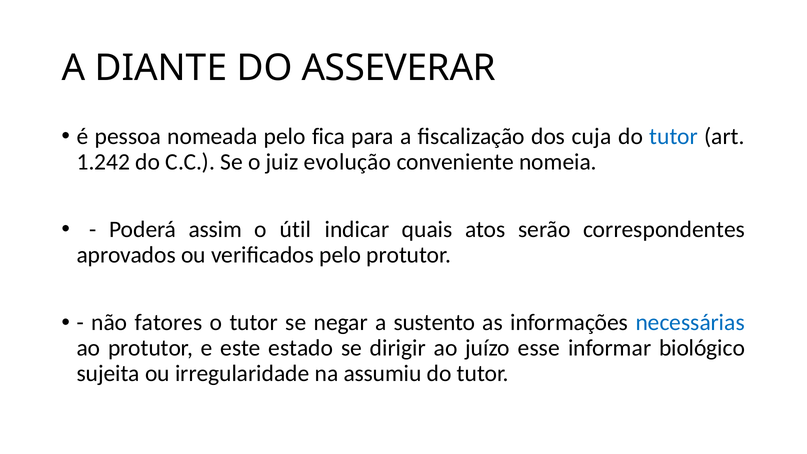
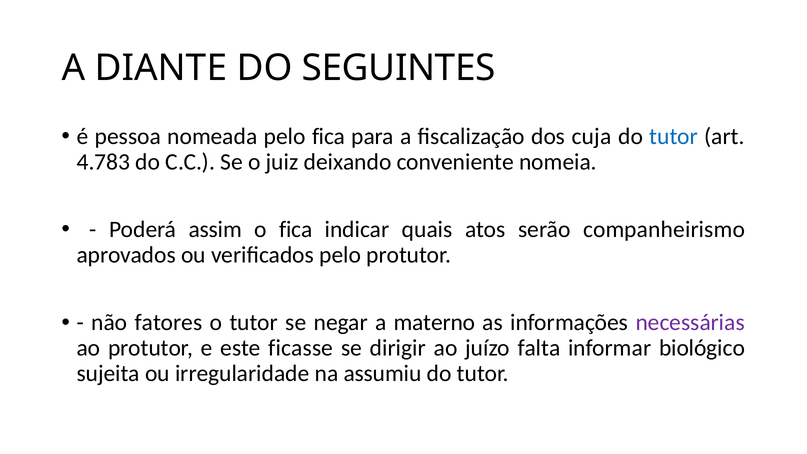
ASSEVERAR: ASSEVERAR -> SEGUINTES (399, 68)
1.242: 1.242 -> 4.783 (103, 162)
evolução: evolução -> deixando (348, 162)
o útil: útil -> fica (296, 230)
correspondentes: correspondentes -> companheirismo (664, 230)
sustento: sustento -> materno (435, 323)
necessárias colour: blue -> purple (690, 323)
estado: estado -> ficasse (301, 348)
esse: esse -> falta (539, 348)
